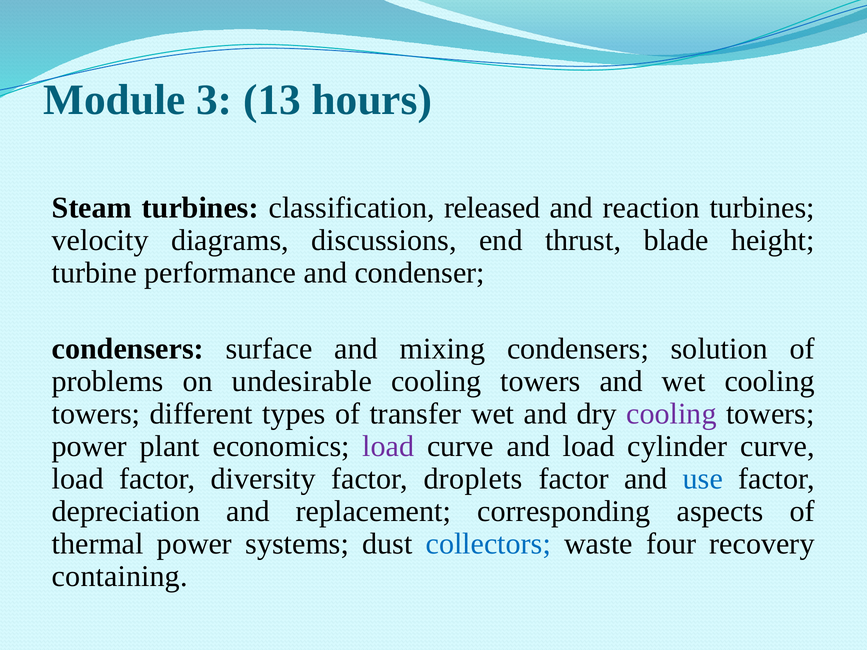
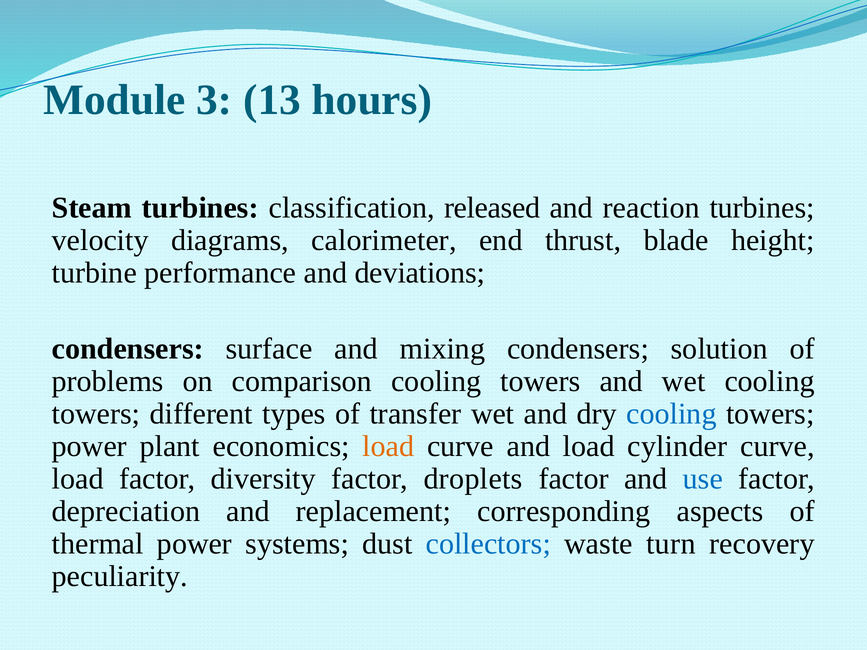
discussions: discussions -> calorimeter (384, 240)
condenser: condenser -> deviations (420, 273)
undesirable: undesirable -> comparison (302, 382)
cooling colour: purple -> blue (671, 414)
load colour: purple -> orange (388, 447)
four: four -> turn (671, 544)
containing: containing -> peculiarity (120, 577)
